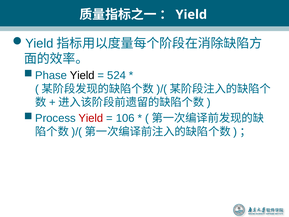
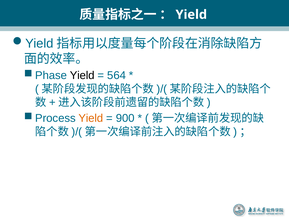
524: 524 -> 564 (117, 75)
Yield colour: red -> orange (91, 118)
106: 106 -> 900 (125, 118)
